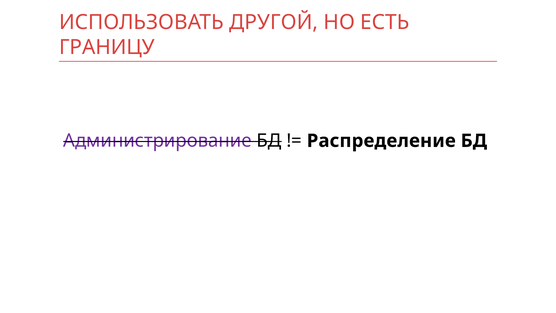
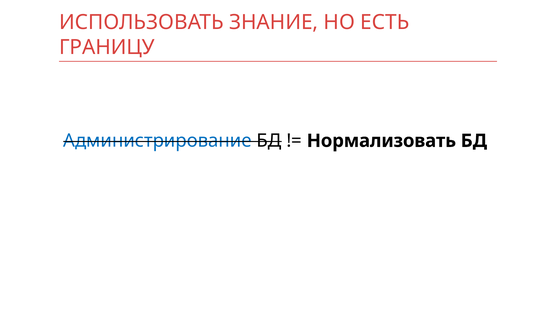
ДРУГОЙ: ДРУГОЙ -> ЗНАНИЕ (274, 22)
Администрирование colour: purple -> blue (157, 141)
Распределение: Распределение -> Нормализовать (381, 141)
